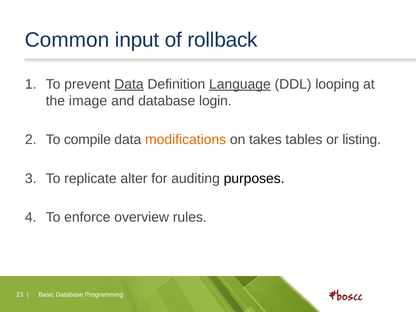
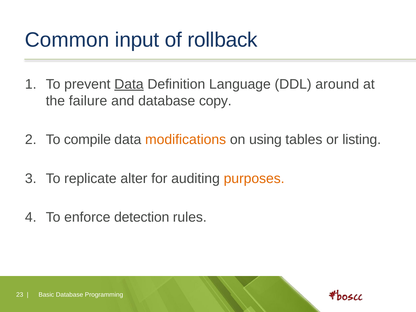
Language underline: present -> none (240, 84)
looping: looping -> around (337, 84)
image: image -> failure (88, 101)
login: login -> copy (215, 101)
takes: takes -> using (265, 140)
purposes colour: black -> orange (254, 178)
overview: overview -> detection (142, 217)
